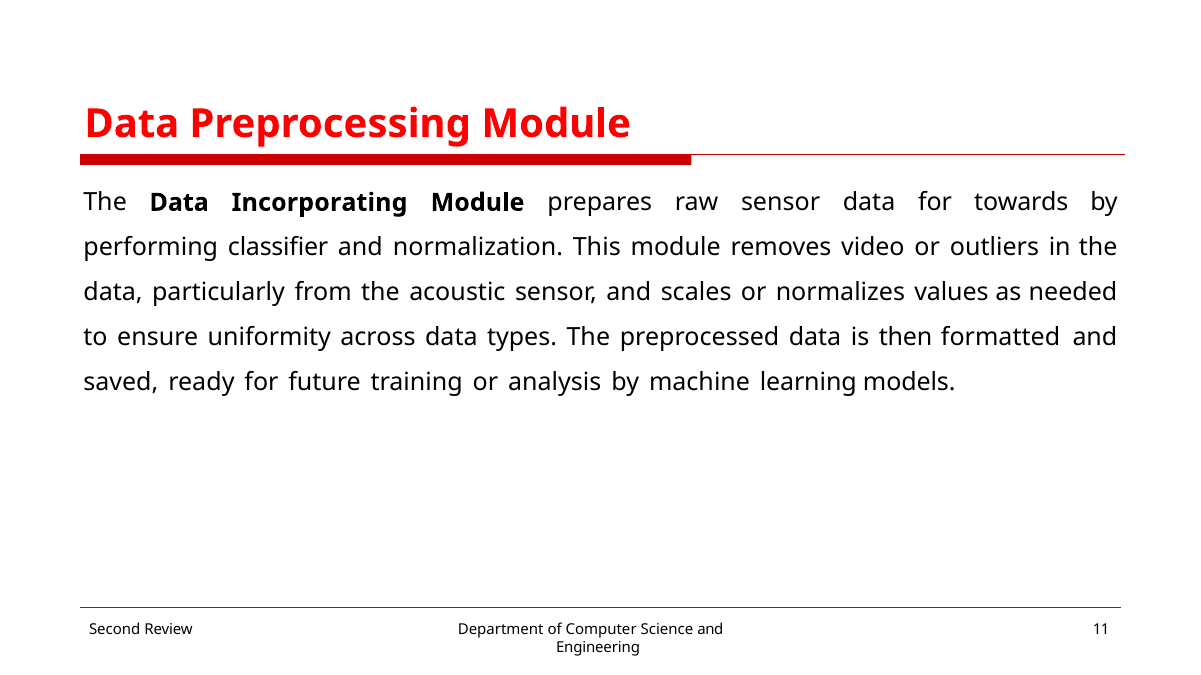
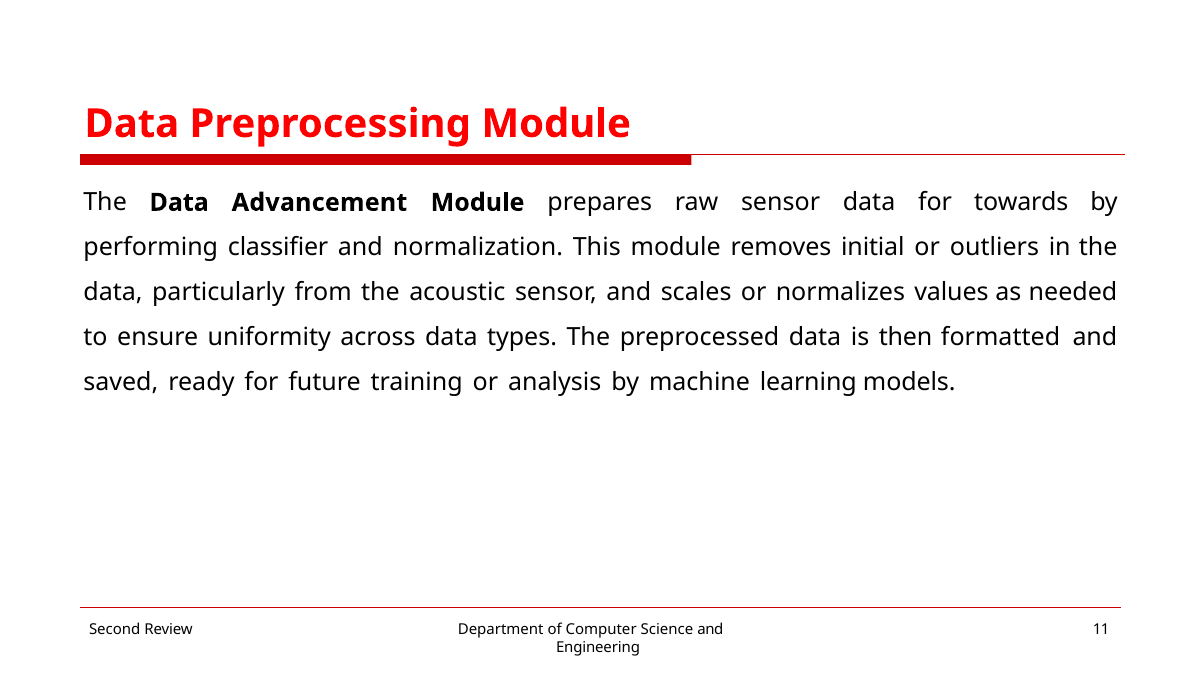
Incorporating: Incorporating -> Advancement (320, 203)
video: video -> initial (873, 248)
